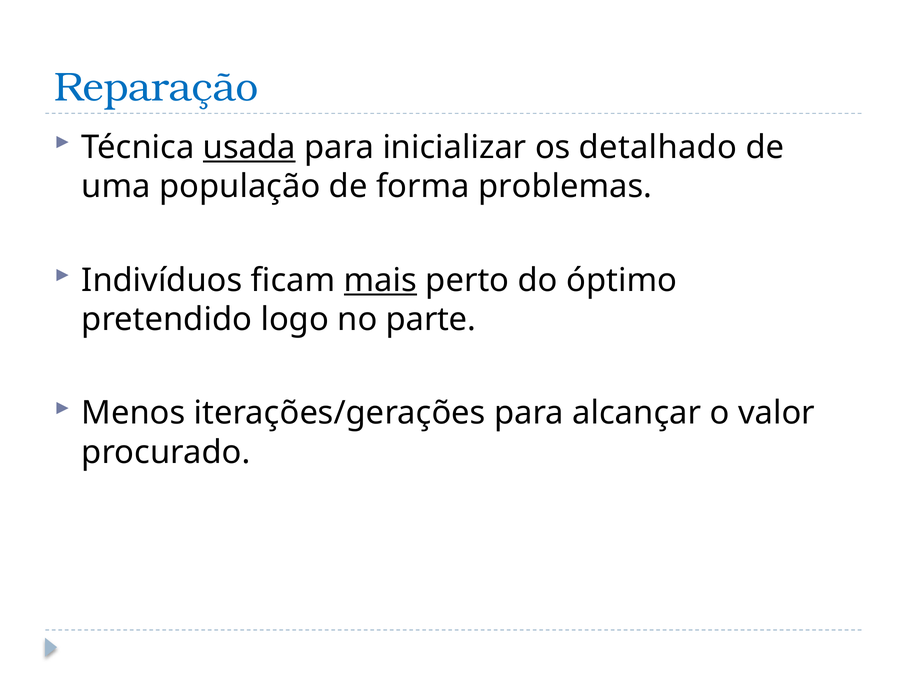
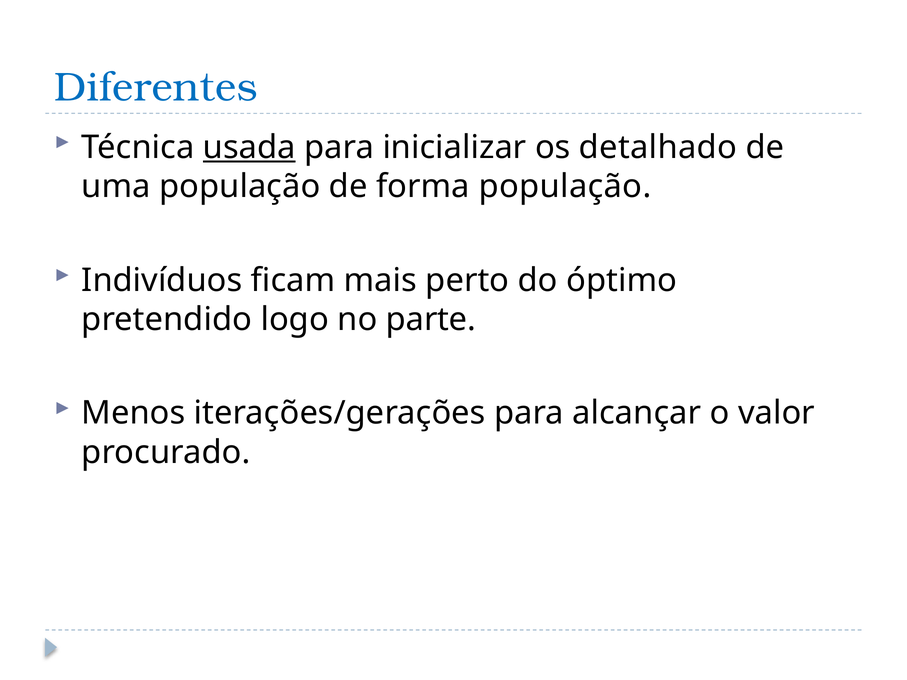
Reparação: Reparação -> Diferentes (156, 88)
forma problemas: problemas -> população (565, 187)
mais underline: present -> none (380, 280)
